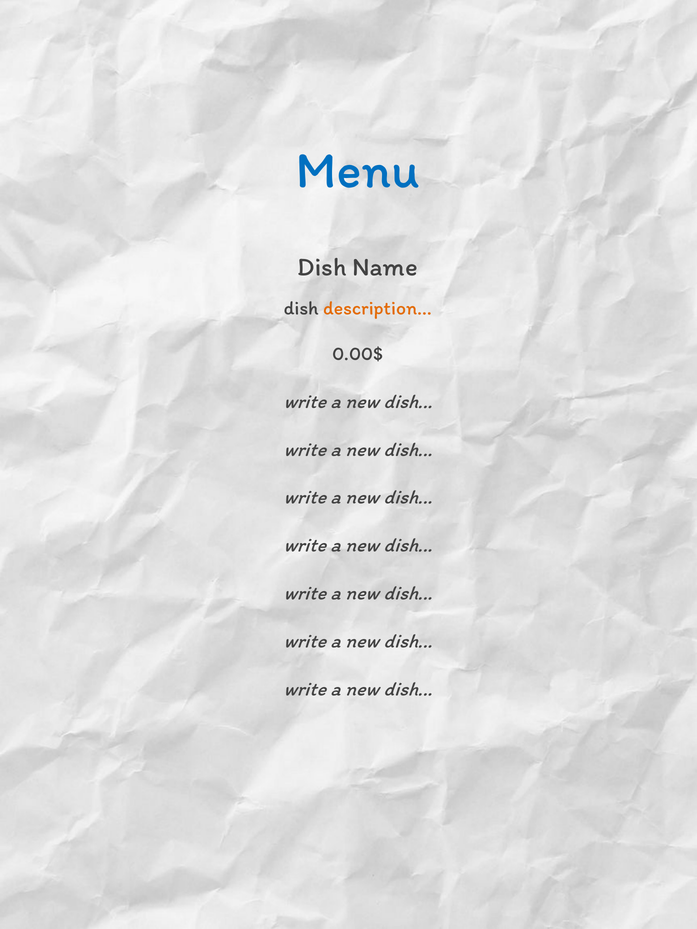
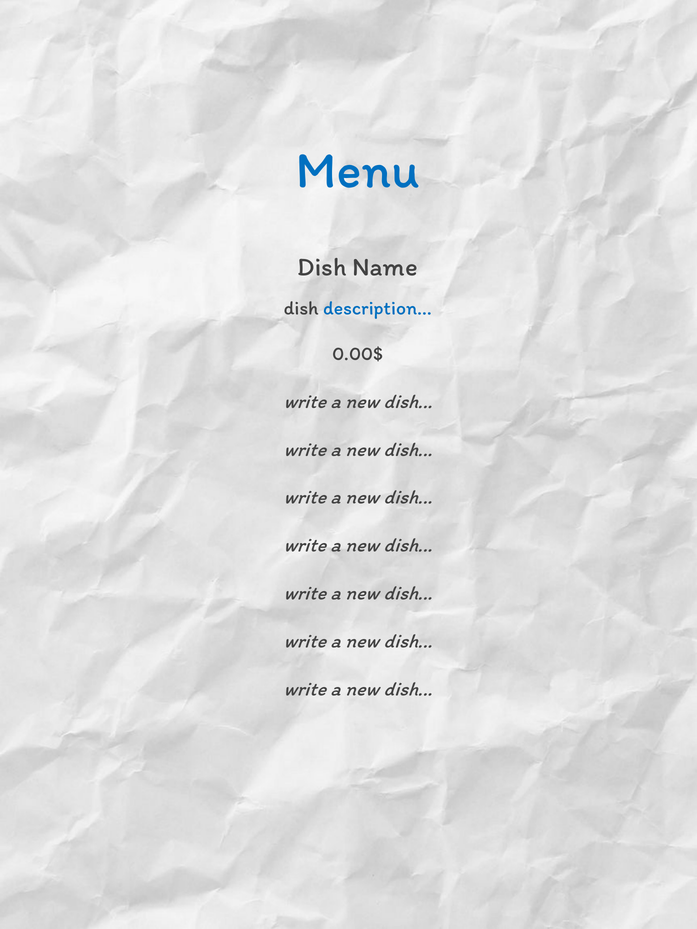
description colour: orange -> blue (377, 308)
